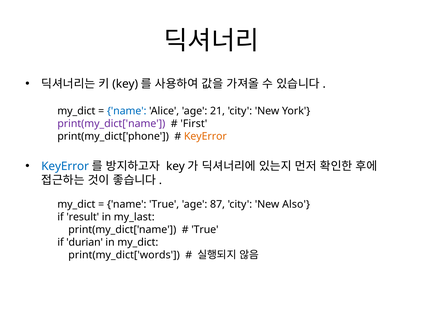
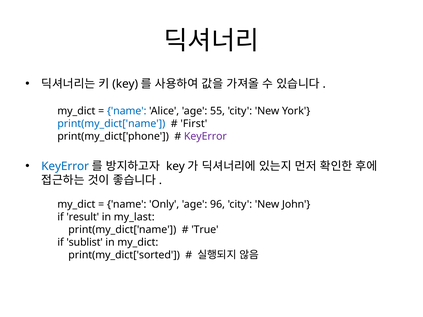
21: 21 -> 55 (218, 111)
print(my_dict['name colour: purple -> blue (111, 124)
KeyError colour: orange -> purple (205, 137)
name True: True -> Only (164, 204)
87: 87 -> 96 (218, 204)
Also: Also -> John (296, 204)
durian: durian -> sublist (85, 242)
print(my_dict['words: print(my_dict['words -> print(my_dict['sorted (124, 255)
